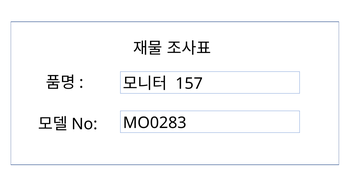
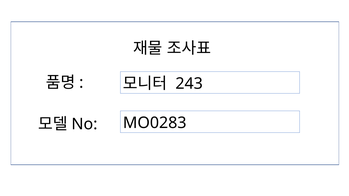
157: 157 -> 243 (189, 84)
